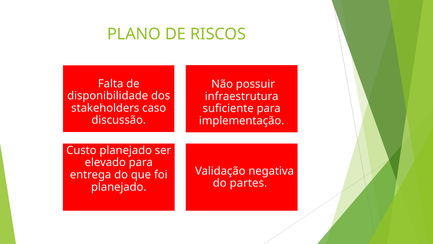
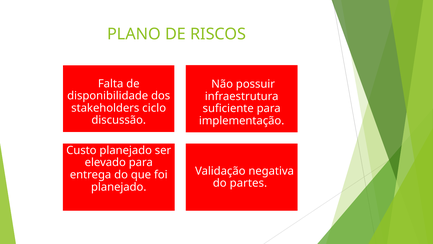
caso: caso -> ciclo (154, 108)
